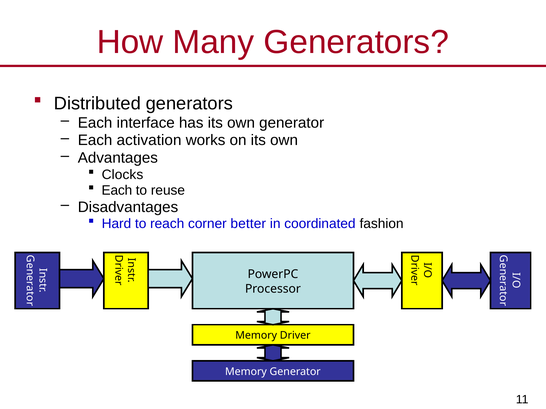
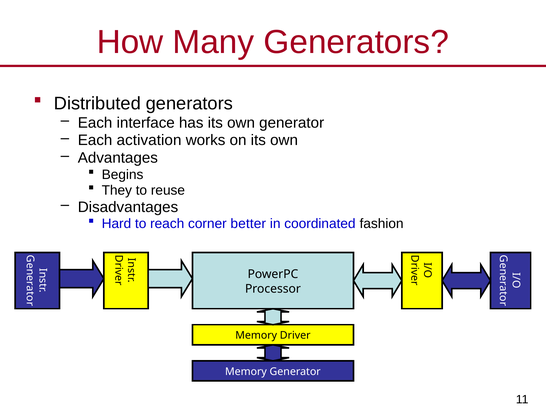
Clocks: Clocks -> Begins (123, 175)
Each: Each -> They (117, 191)
